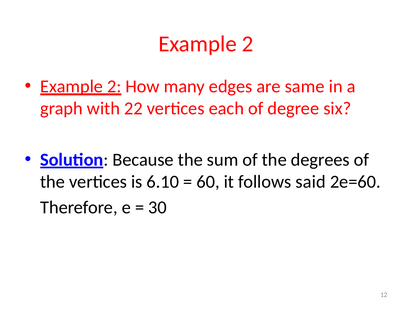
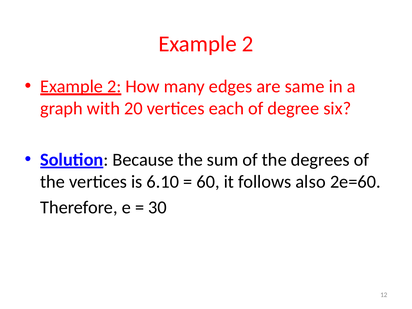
22: 22 -> 20 (133, 108)
said: said -> also (311, 182)
